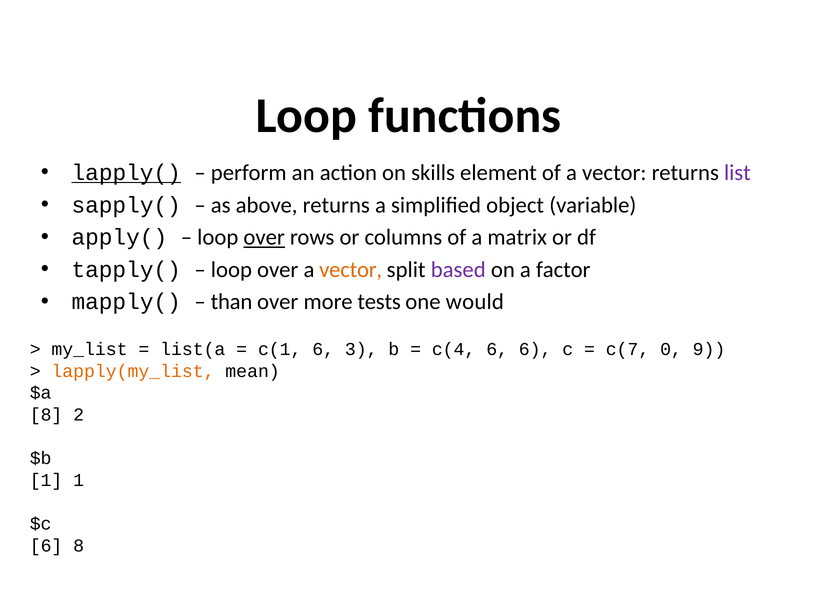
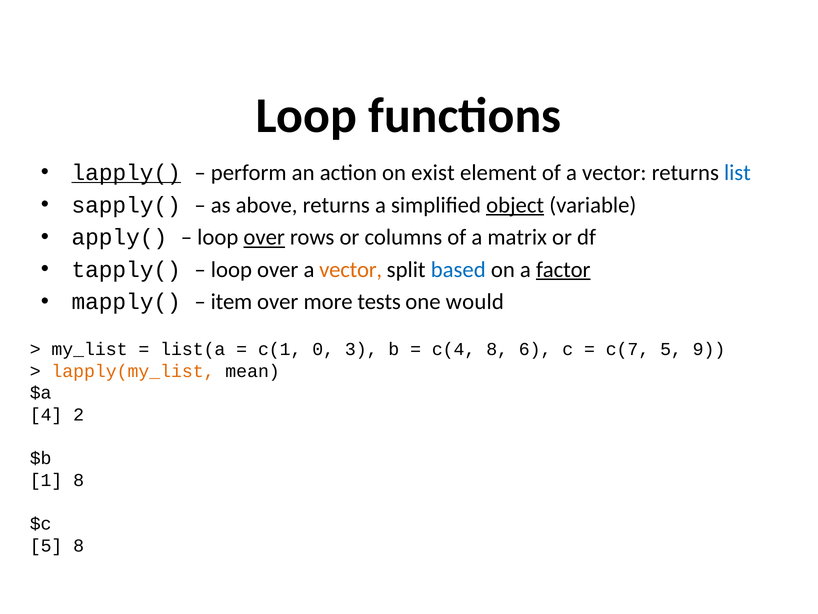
skills: skills -> exist (433, 173)
list colour: purple -> blue (737, 173)
object underline: none -> present (515, 205)
based colour: purple -> blue (458, 269)
factor underline: none -> present (563, 269)
than: than -> item (231, 302)
c(1 6: 6 -> 0 (323, 349)
c(4 6: 6 -> 8 (497, 349)
c(7 0: 0 -> 5 (671, 349)
8: 8 -> 4 (46, 414)
1 1: 1 -> 8 (79, 480)
6: 6 -> 5 (46, 545)
